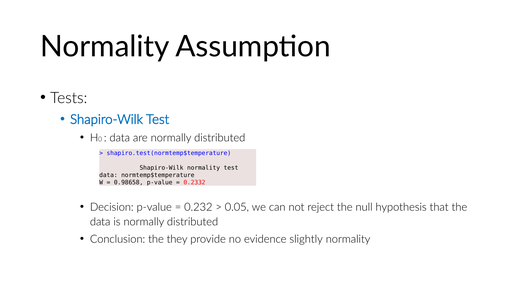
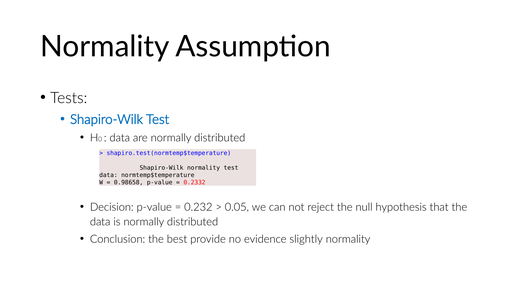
they: they -> best (177, 239)
